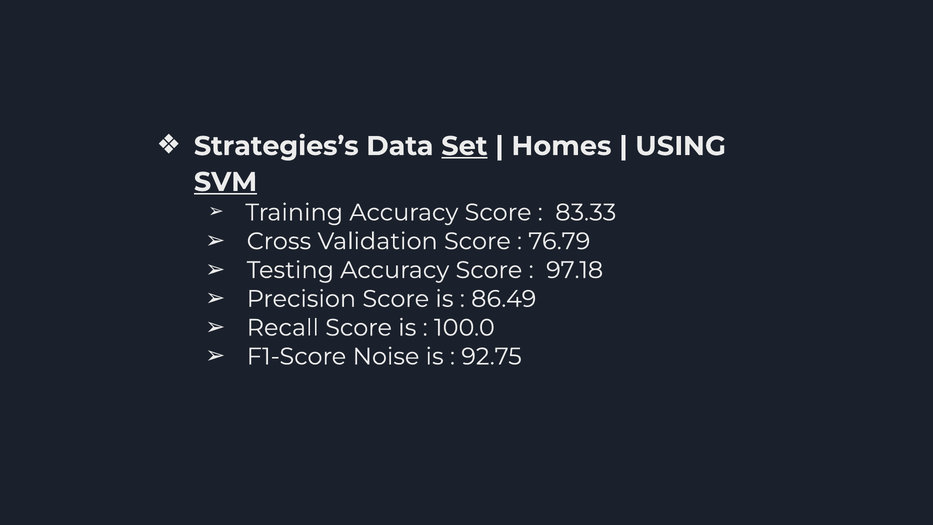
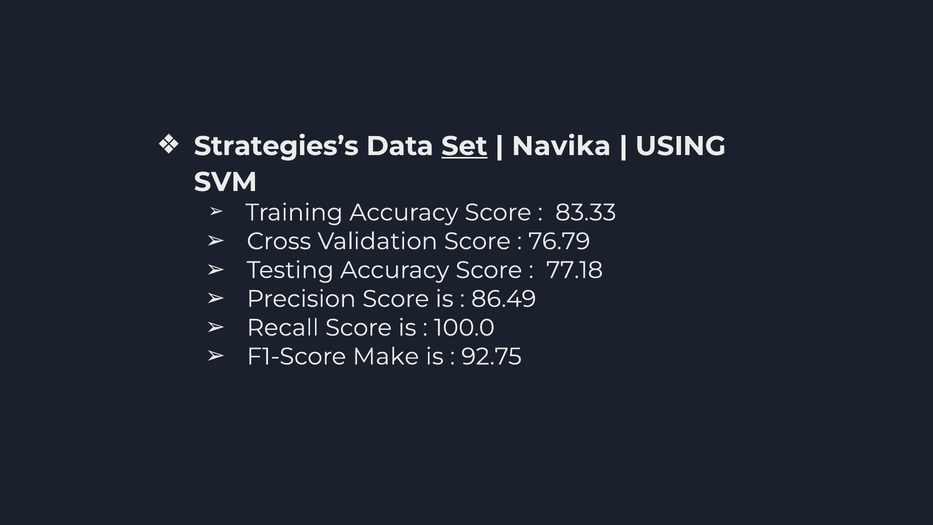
Homes: Homes -> Navika (561, 146)
SVM underline: present -> none (226, 182)
97.18: 97.18 -> 77.18 (575, 270)
Noise: Noise -> Make (386, 356)
